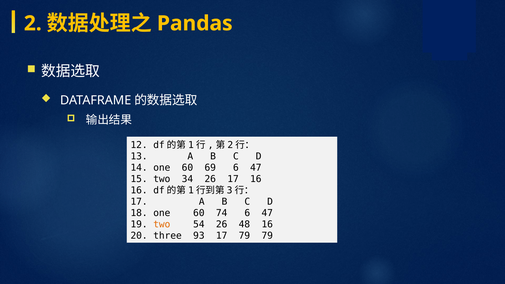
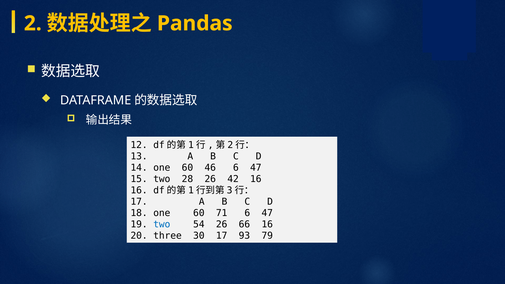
69: 69 -> 46 (210, 168)
34: 34 -> 28 (187, 179)
26 17: 17 -> 42 (233, 179)
74: 74 -> 71 (222, 213)
two colour: orange -> blue (162, 224)
48: 48 -> 66 (244, 224)
93: 93 -> 30 (199, 236)
17 79: 79 -> 93 (244, 236)
